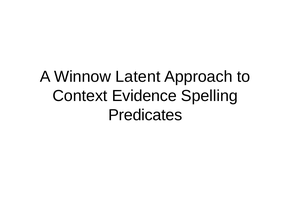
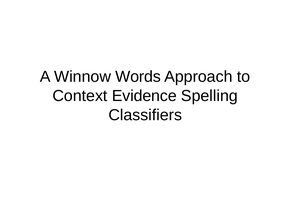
Latent: Latent -> Words (138, 77)
Predicates: Predicates -> Classifiers (145, 115)
